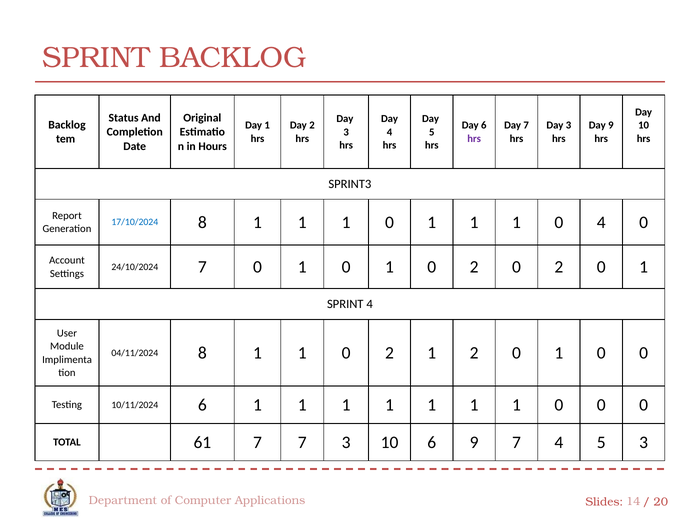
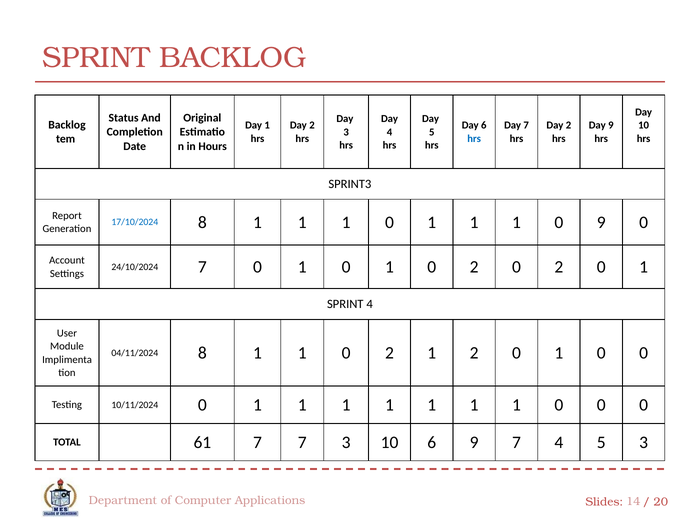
3: 3 -> 2 (569, 125)
hrs colour: purple -> blue (474, 139)
0 4: 4 -> 9 (601, 222)
10/11/2024 6: 6 -> 0 (202, 405)
